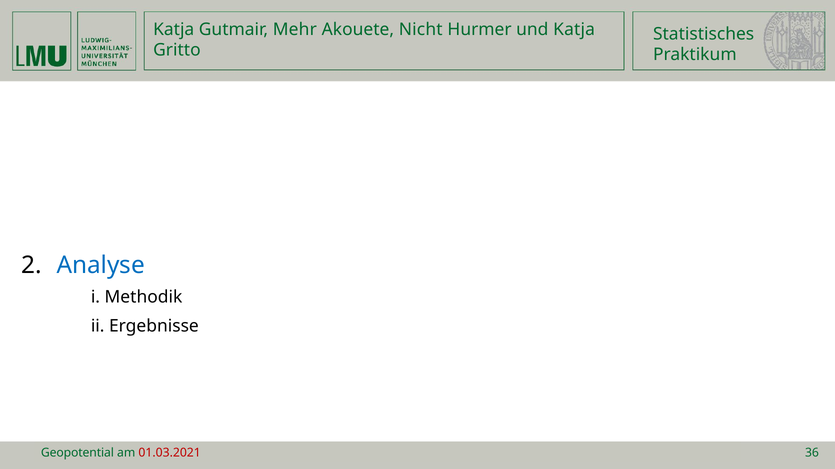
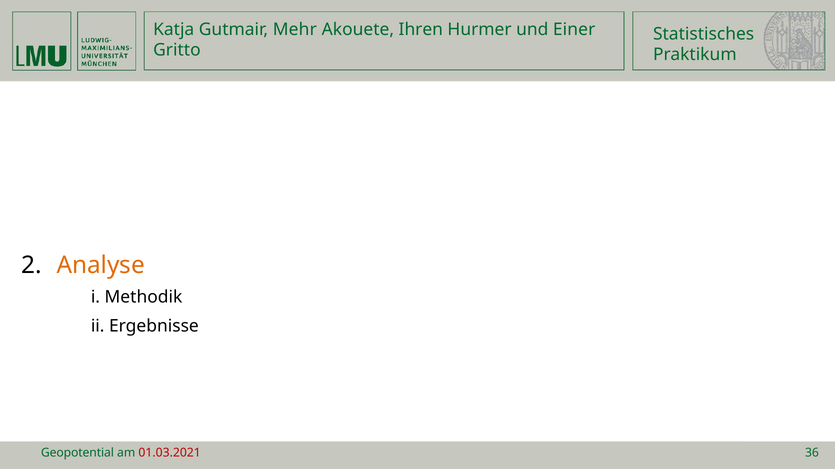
Nicht: Nicht -> Ihren (421, 29)
und Katja: Katja -> Einer (574, 29)
Analyse colour: blue -> orange (101, 266)
